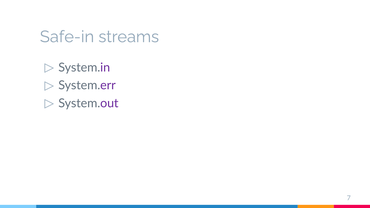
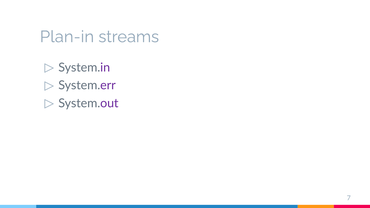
Safe-in: Safe-in -> Plan-in (67, 37)
